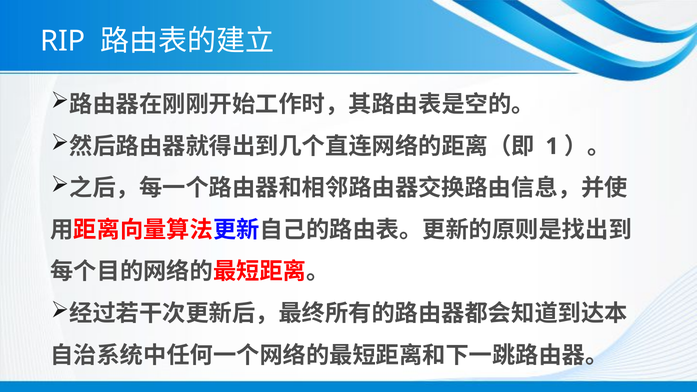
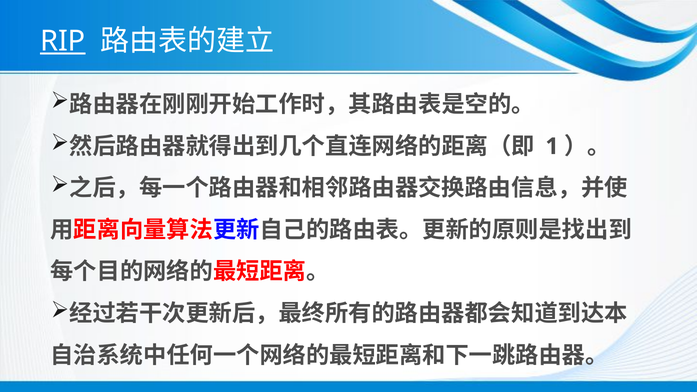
RIP underline: none -> present (63, 41)
